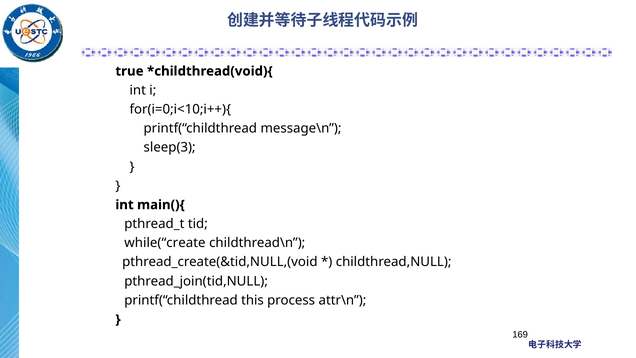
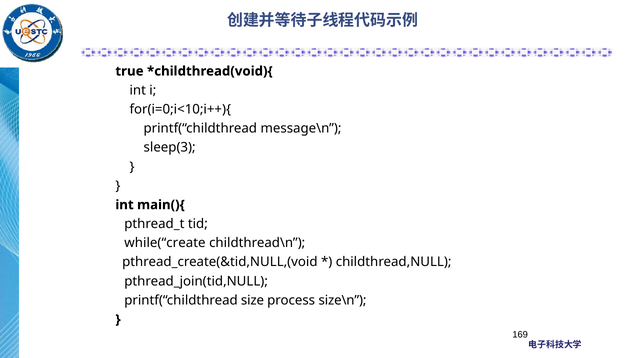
this: this -> size (253, 300)
attr\n: attr\n -> size\n (343, 300)
